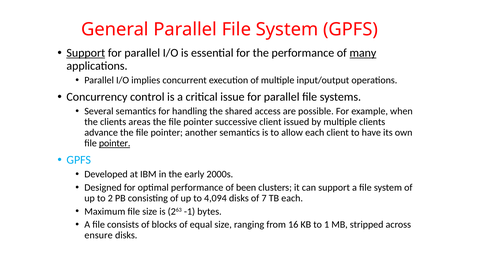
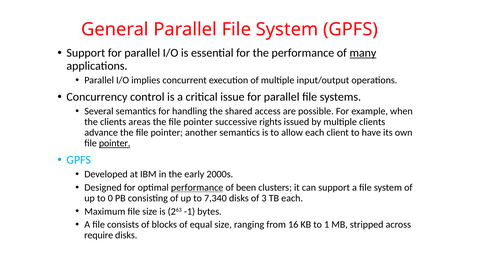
Support underline: present -> none (86, 53)
successive client: client -> rights (270, 122)
performance underline: none -> present (197, 188)
2: 2 -> 0 (110, 198)
4,094: 4,094 -> 7,340 (215, 198)
7: 7 -> 3 (264, 198)
ensure: ensure -> require (99, 236)
